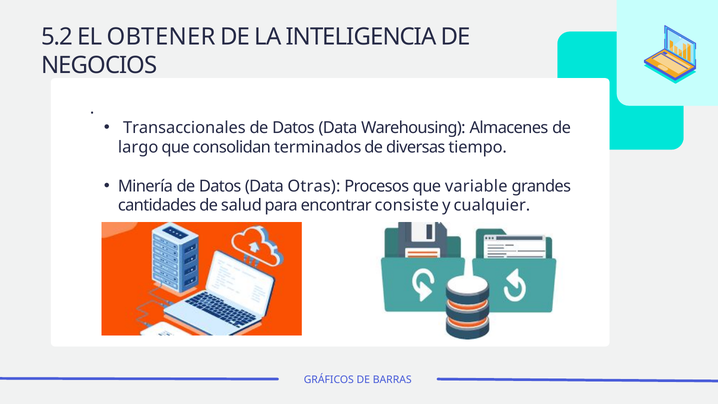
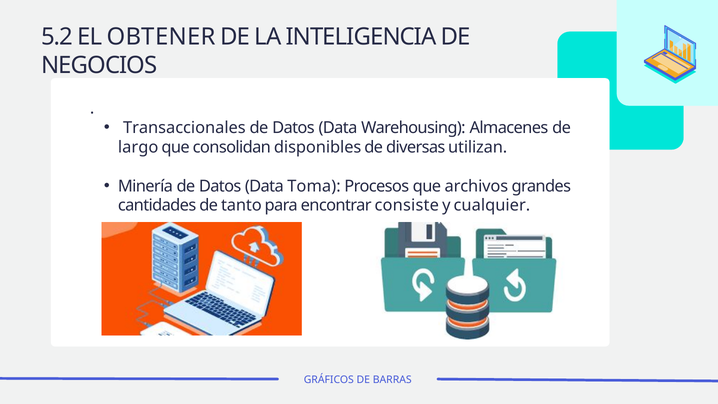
terminados: terminados -> disponibles (318, 147)
tiempo: tiempo -> utilizan (478, 147)
Otras: Otras -> Toma (314, 186)
variable: variable -> archivos (476, 186)
salud: salud -> tanto (241, 205)
